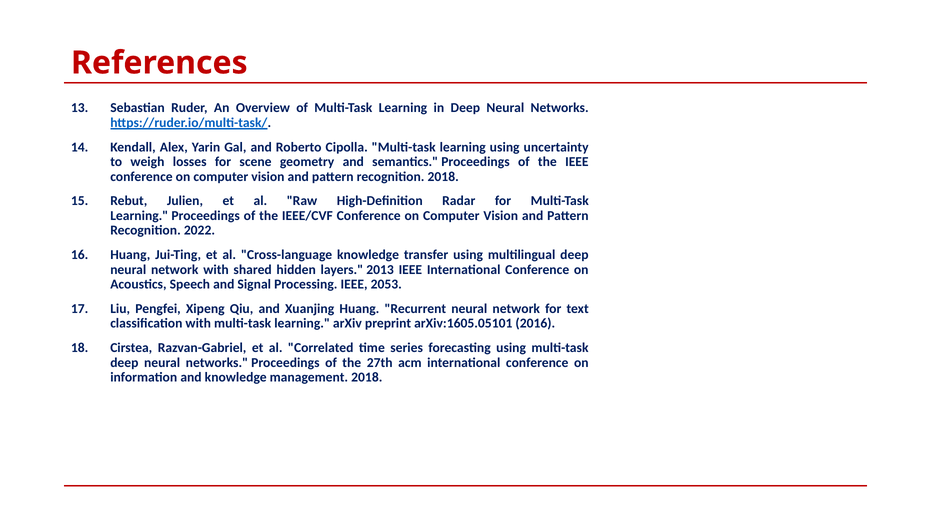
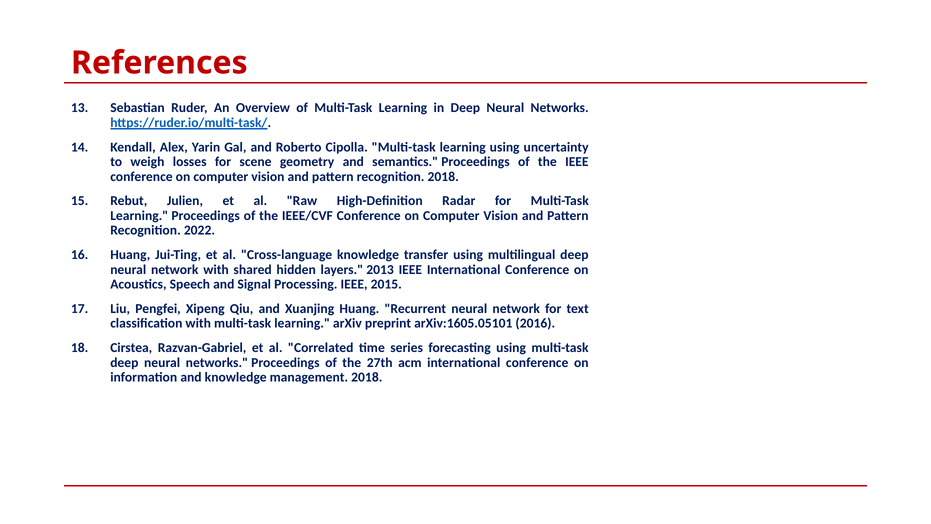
2053: 2053 -> 2015 (386, 284)
